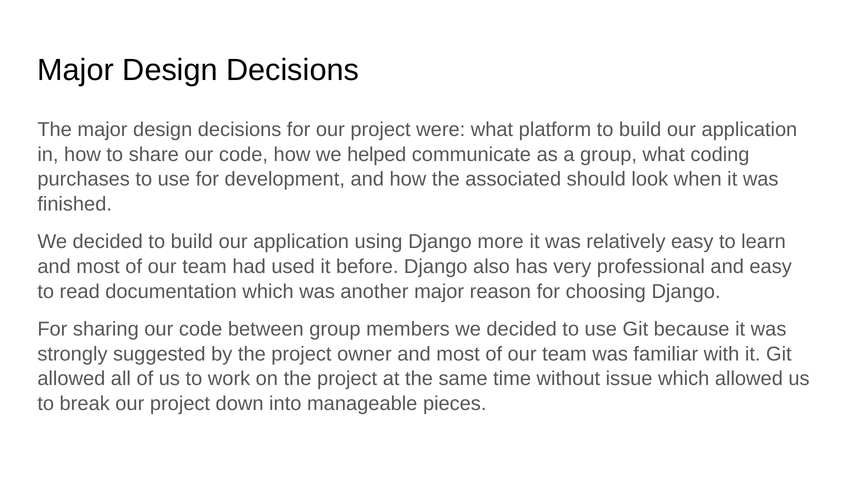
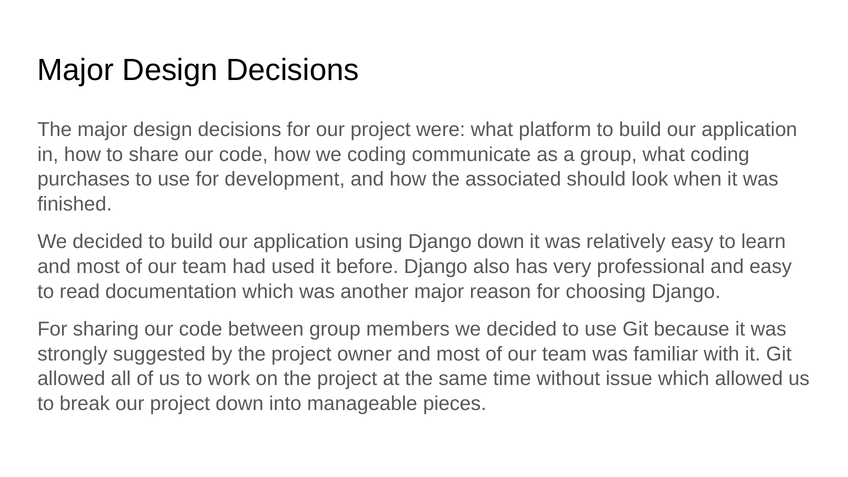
we helped: helped -> coding (377, 154)
Django more: more -> down (501, 242)
